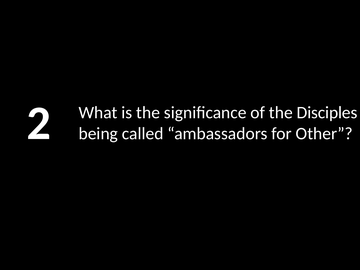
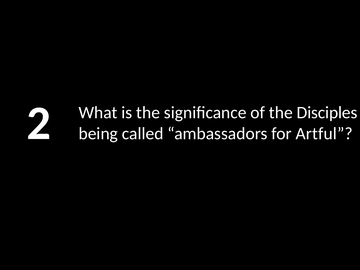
Other: Other -> Artful (324, 134)
